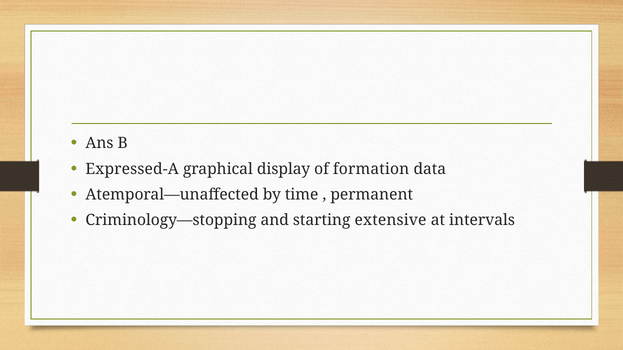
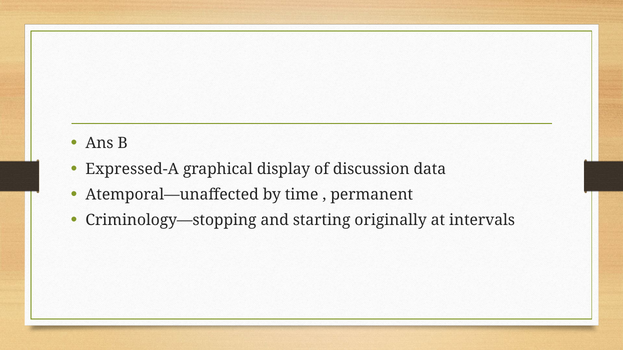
formation: formation -> discussion (371, 169)
extensive: extensive -> originally (391, 221)
